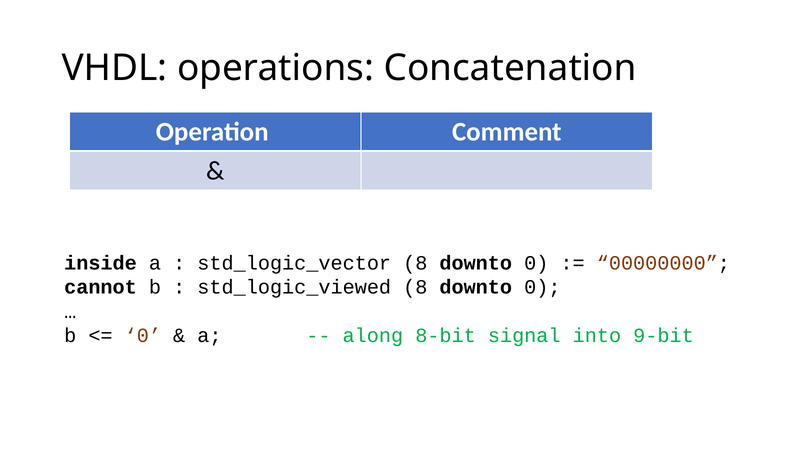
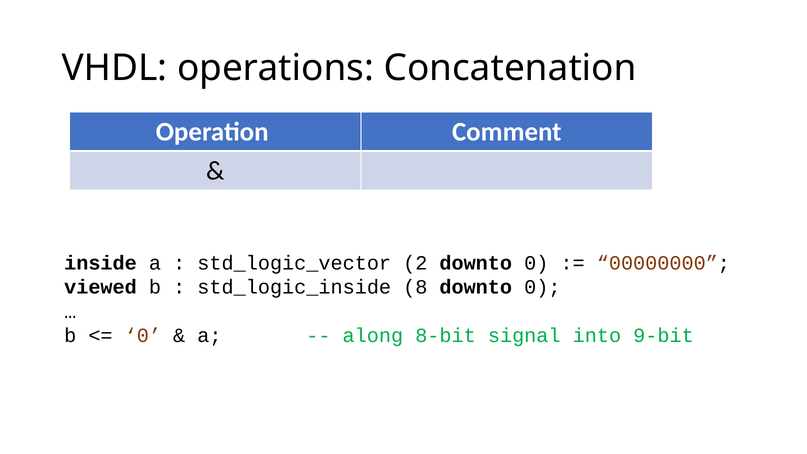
std_logic_vector 8: 8 -> 2 (415, 263)
cannot: cannot -> viewed (100, 287)
std_logic_viewed: std_logic_viewed -> std_logic_inside (294, 287)
